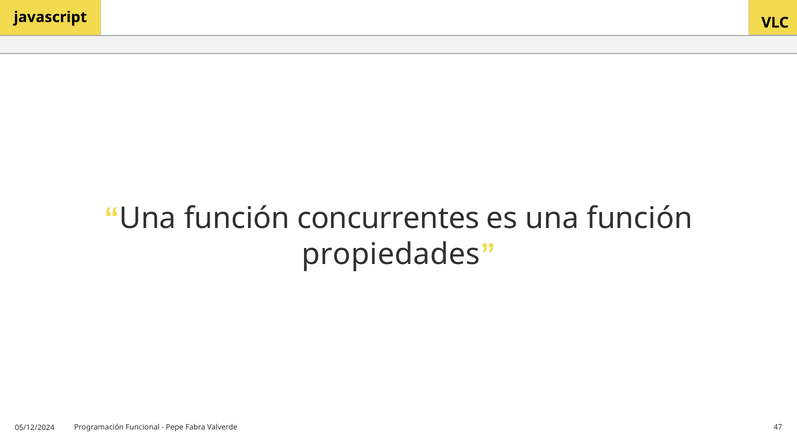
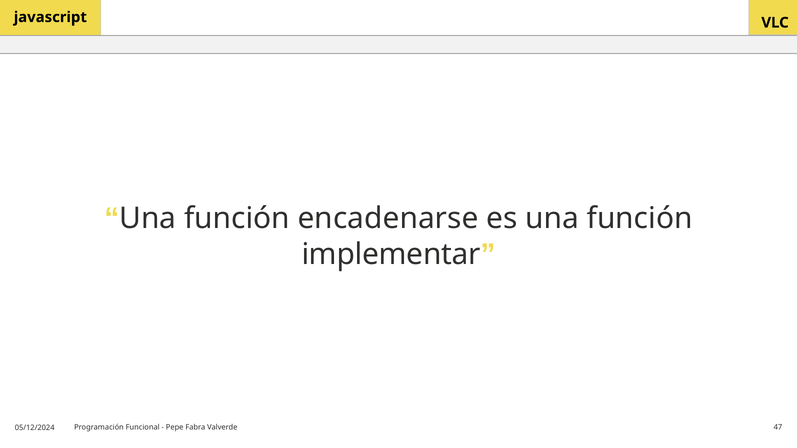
concurrentes: concurrentes -> encadenarse (388, 219)
propiedades: propiedades -> implementar (391, 255)
